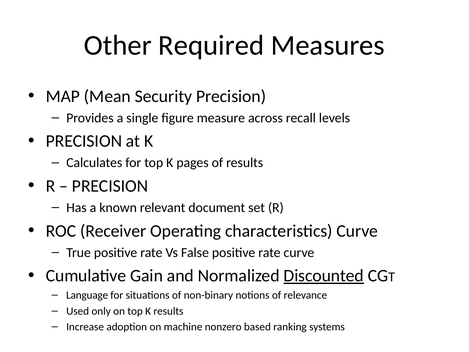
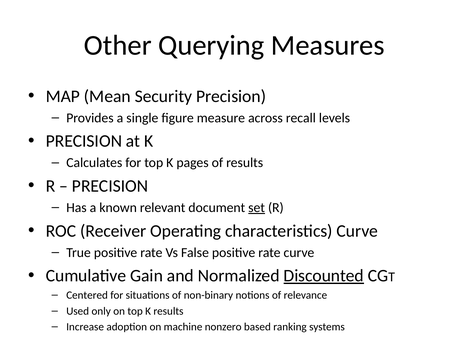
Required: Required -> Querying (211, 45)
set underline: none -> present (257, 207)
Language: Language -> Centered (87, 295)
